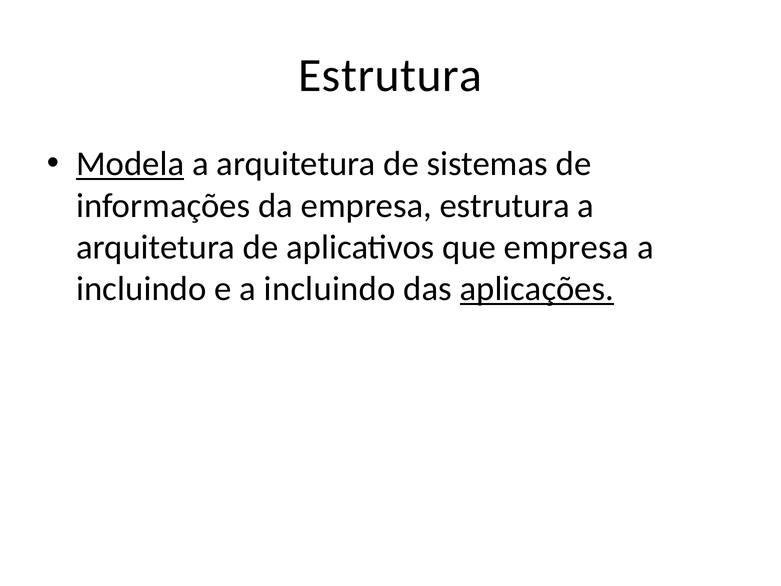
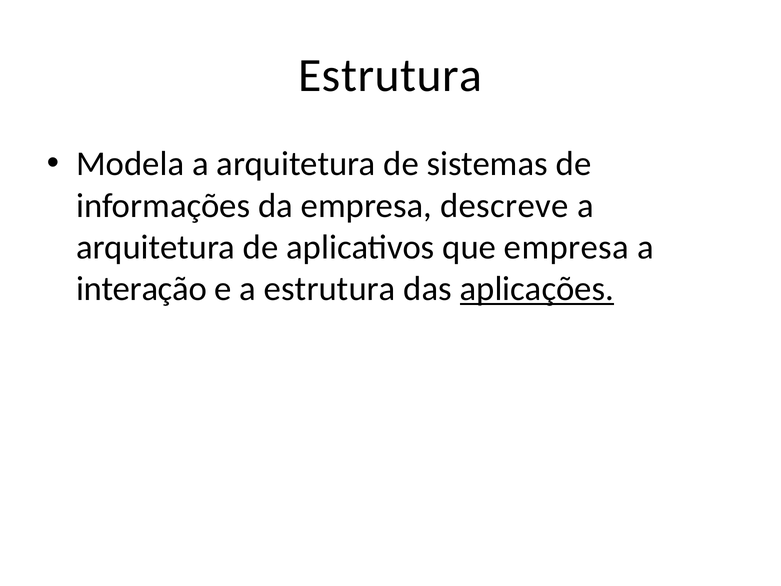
Modela underline: present -> none (130, 164)
empresa estrutura: estrutura -> descreve (504, 206)
incluindo: incluindo -> interação (141, 289)
e a incluindo: incluindo -> estrutura (330, 289)
